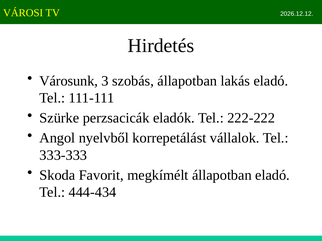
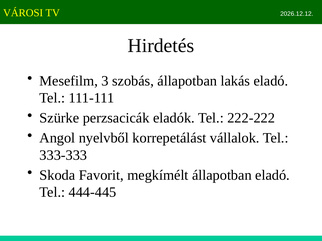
Városunk: Városunk -> Mesefilm (69, 81)
444-434: 444-434 -> 444-445 (92, 193)
